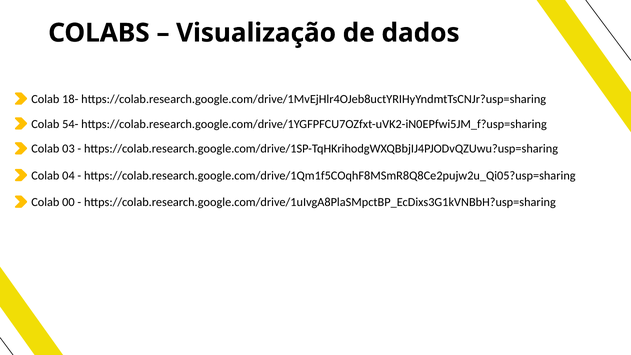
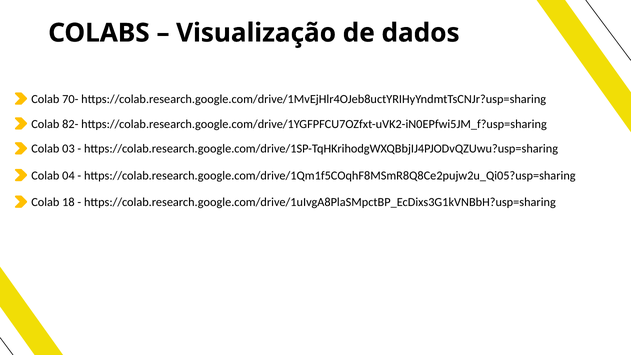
18-: 18- -> 70- (70, 99)
54-: 54- -> 82- (70, 124)
00: 00 -> 18 (68, 202)
